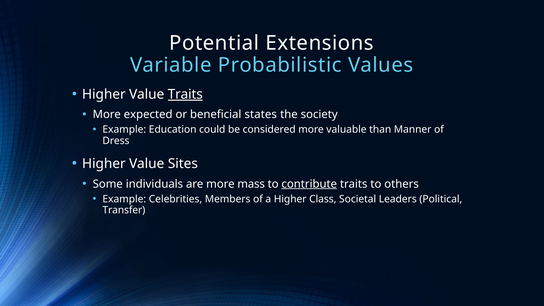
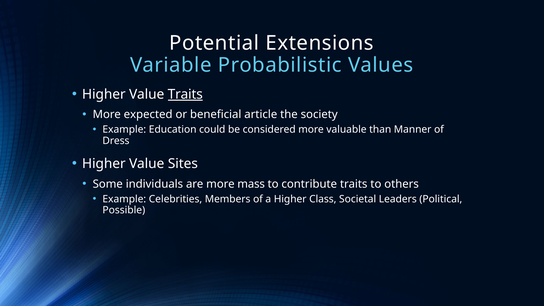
states: states -> article (261, 115)
contribute underline: present -> none (309, 184)
Transfer: Transfer -> Possible (124, 210)
